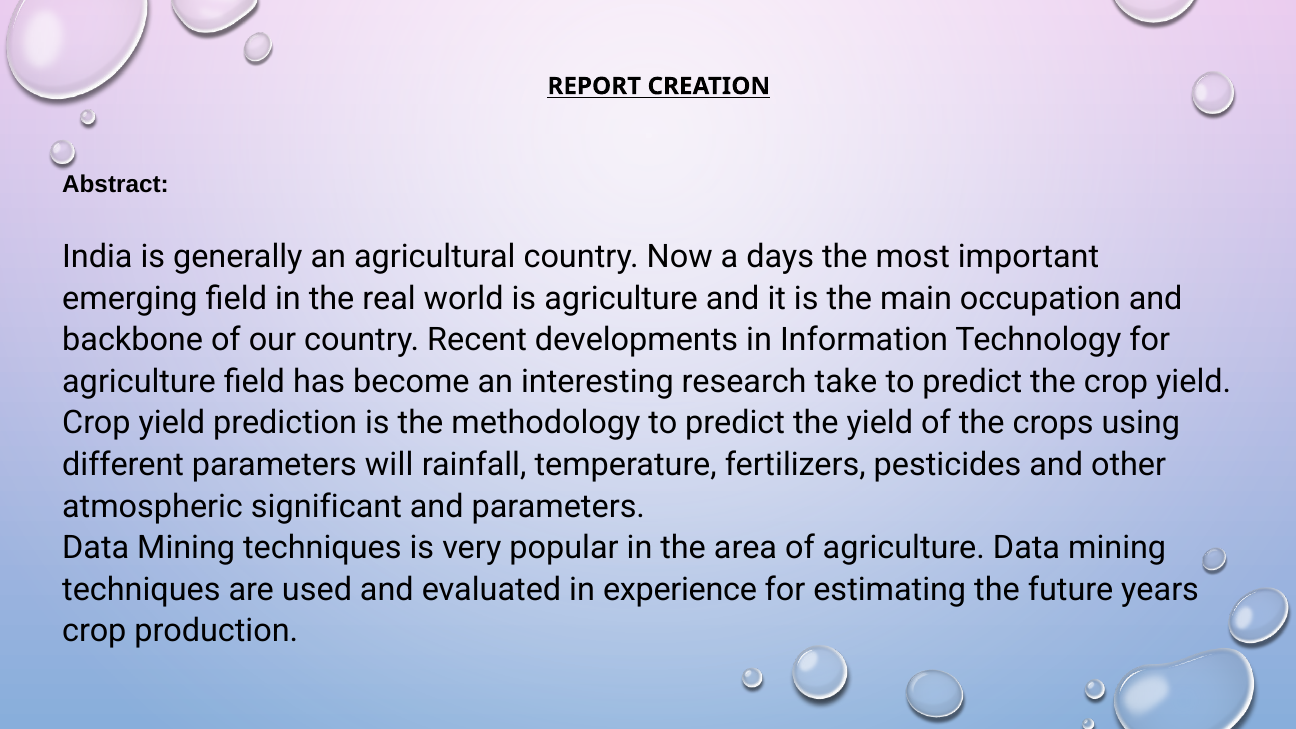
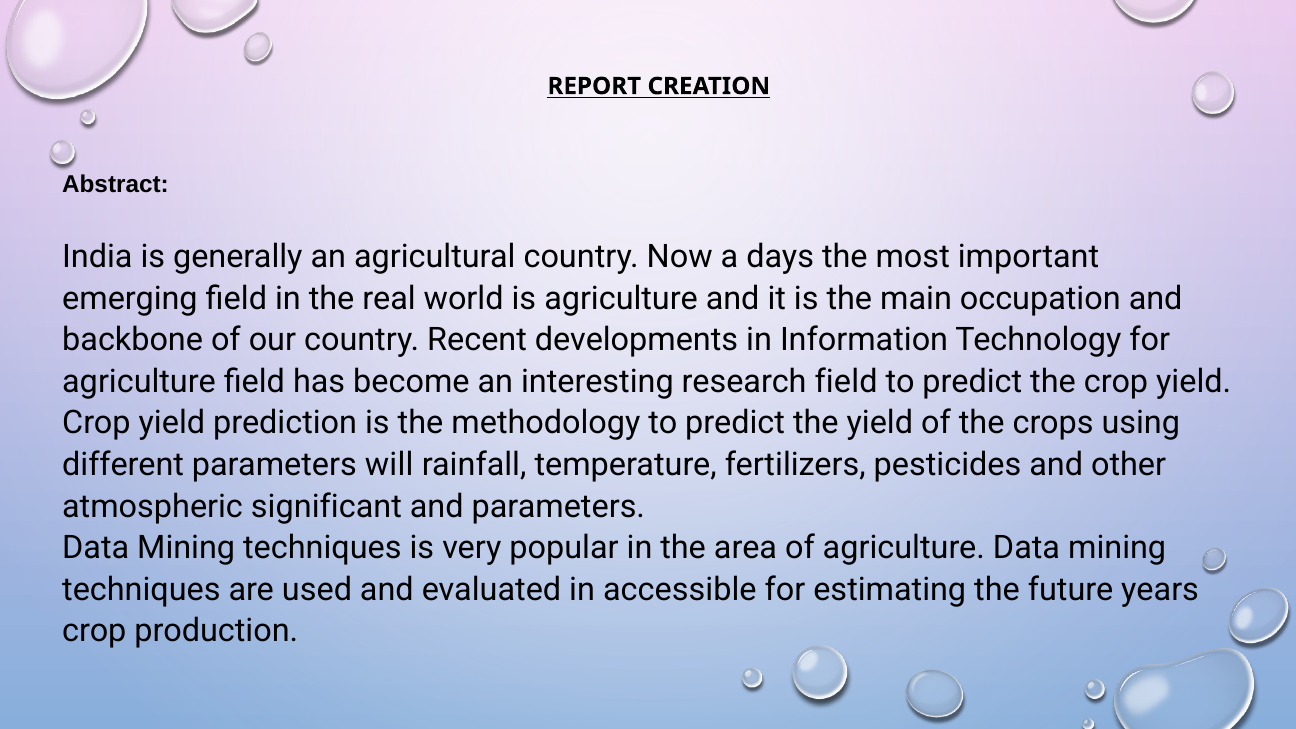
research take: take -> field (846, 382)
experience: experience -> accessible (680, 590)
